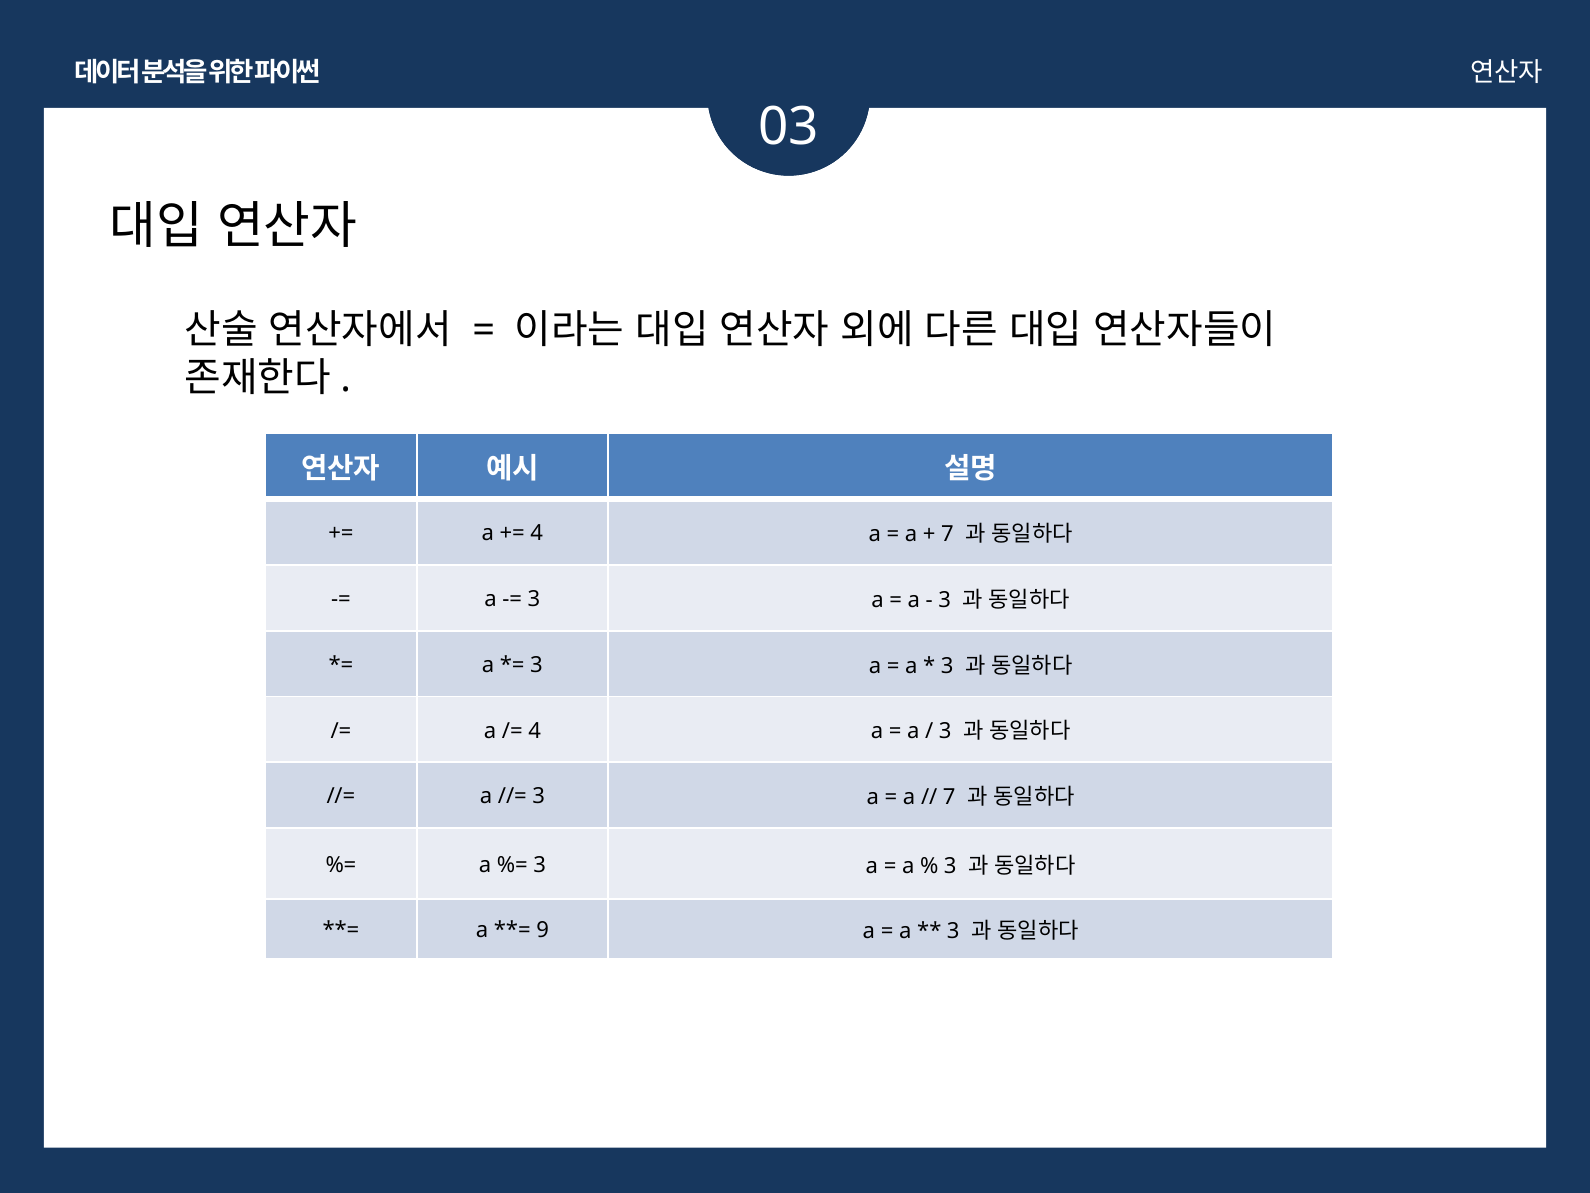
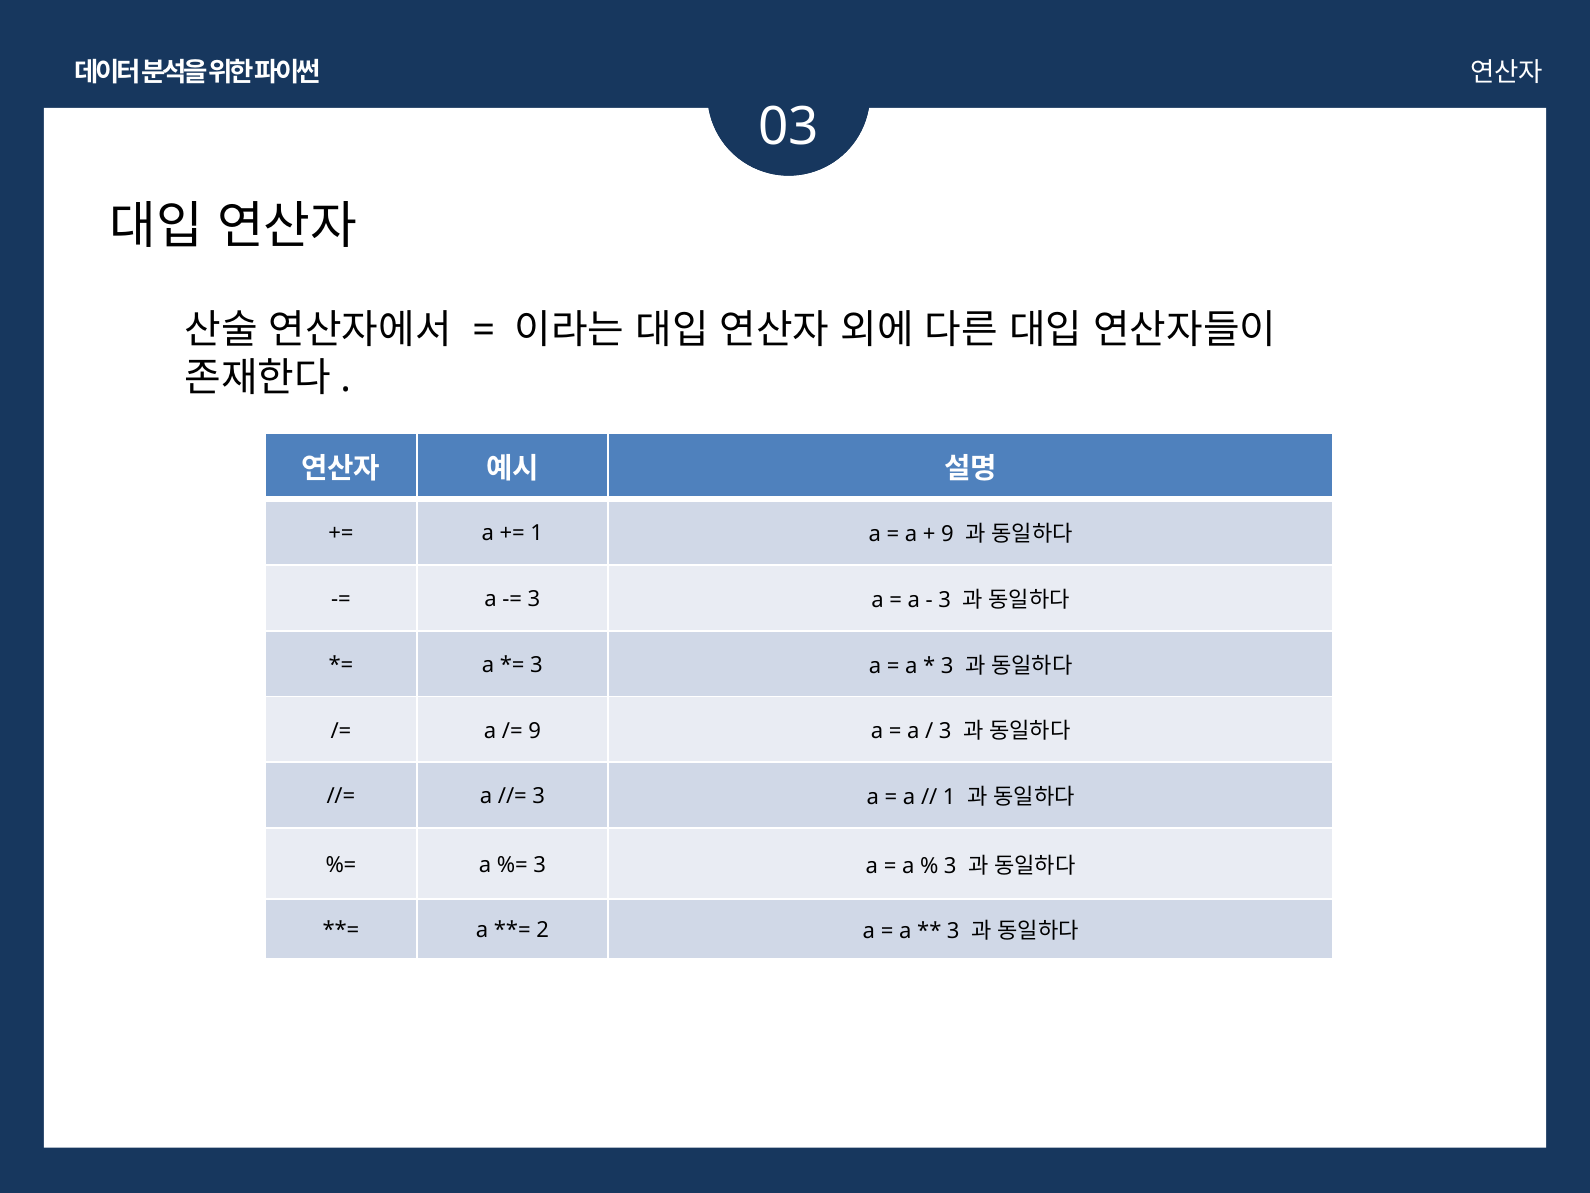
4: 4 -> 1 (537, 533)
7: 7 -> 9 (947, 534)
4: 4 -> 9 (535, 730)
7: 7 -> 1 (949, 797)
9: 9 -> 2 (543, 930)
